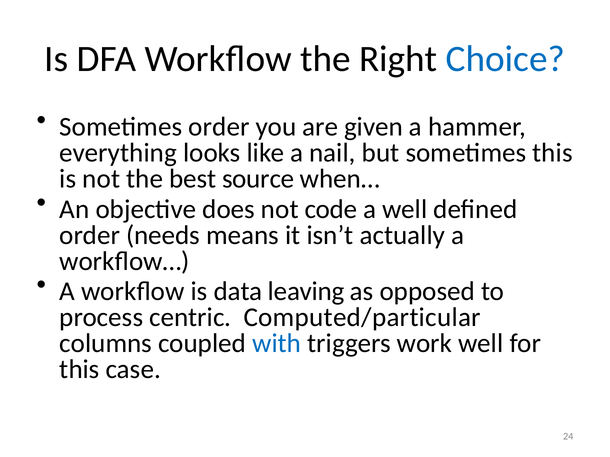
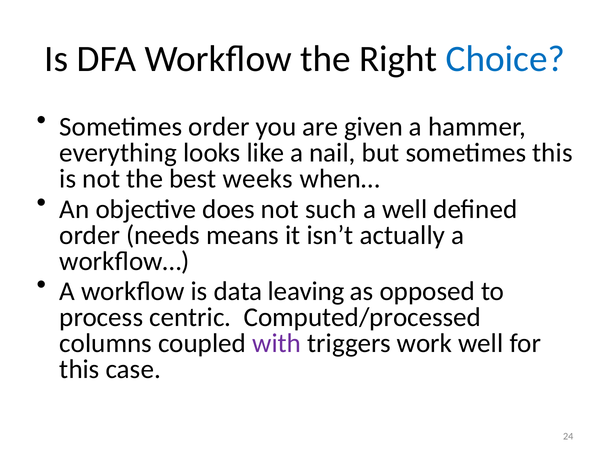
source: source -> weeks (258, 179)
code: code -> such (331, 209)
Computed/particular: Computed/particular -> Computed/processed (362, 318)
with colour: blue -> purple (277, 344)
